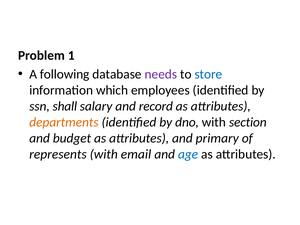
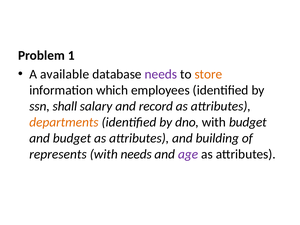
following: following -> available (65, 74)
store colour: blue -> orange (208, 74)
with section: section -> budget (248, 122)
primary: primary -> building (217, 138)
with email: email -> needs (136, 154)
age colour: blue -> purple (188, 154)
